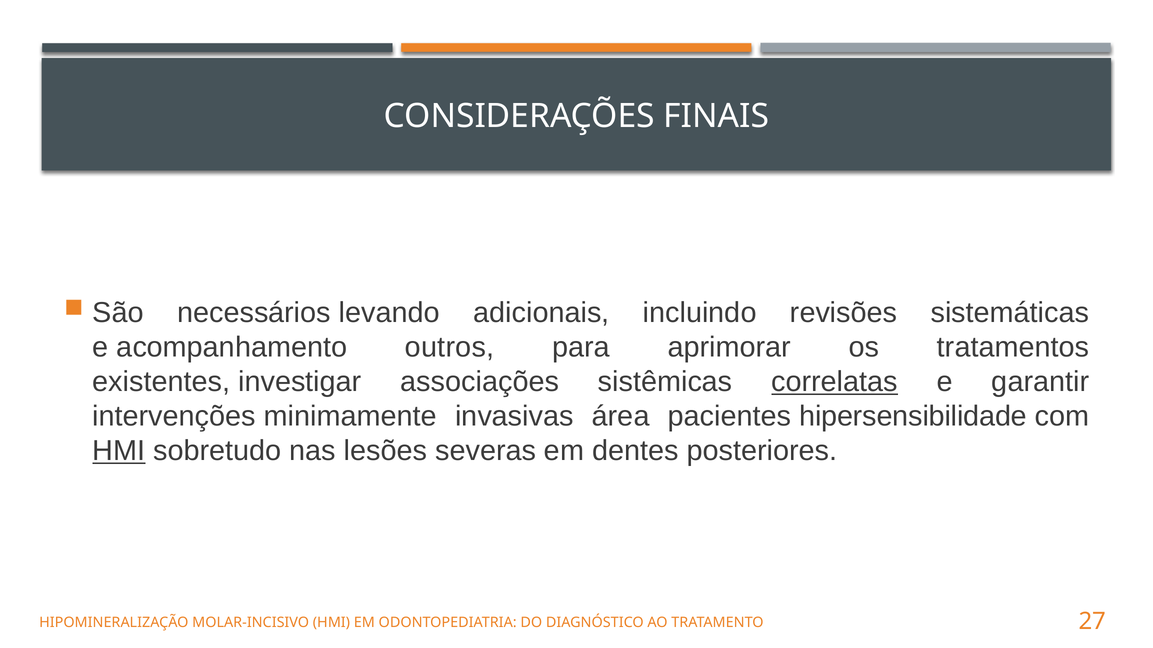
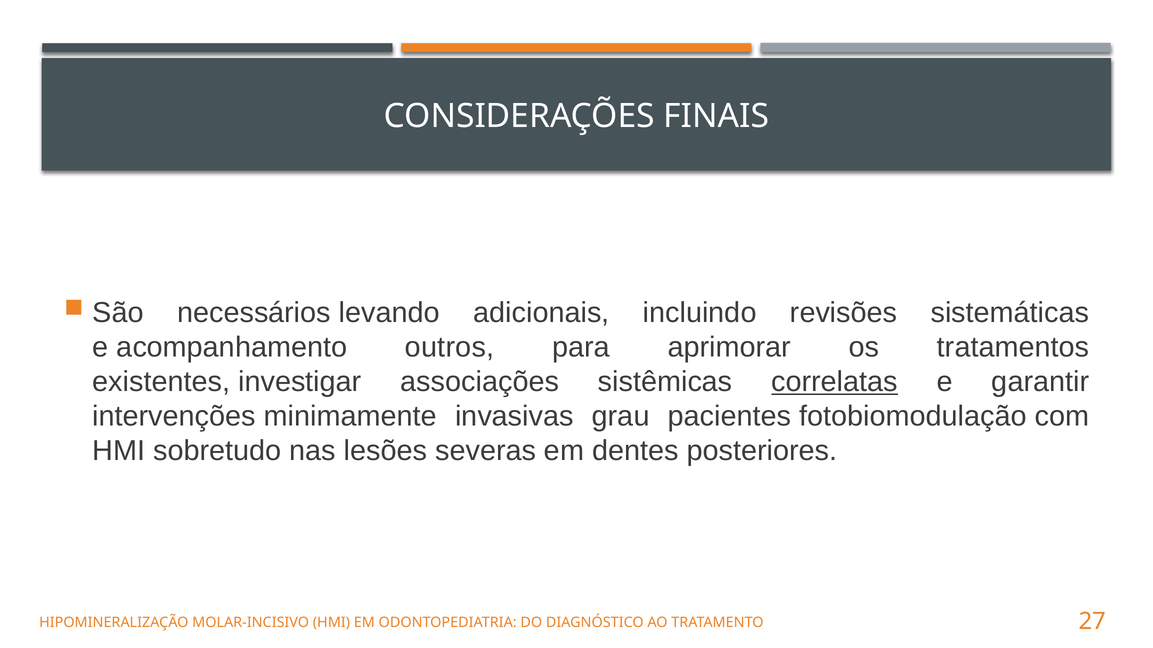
área: área -> grau (621, 417)
hipersensibilidade: hipersensibilidade -> fotobiomodulação (913, 417)
HMI underline: present -> none (119, 451)
